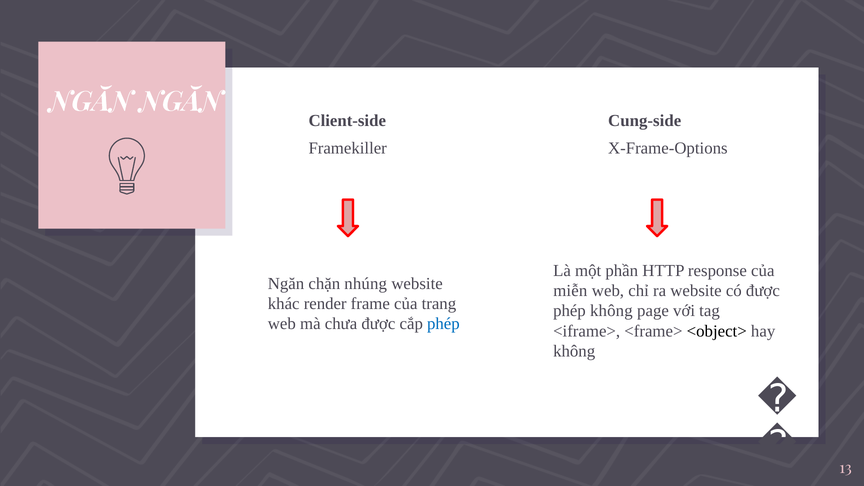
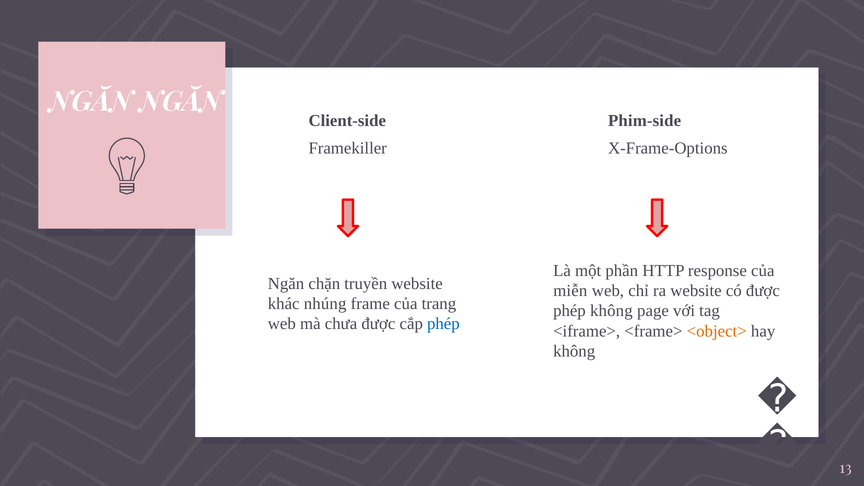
Cung-side: Cung-side -> Phim-side (645, 121)
nhúng: nhúng -> truyền (366, 284)
render: render -> nhúng (325, 304)
<object> colour: black -> orange (717, 331)
